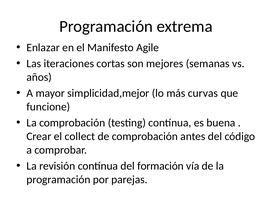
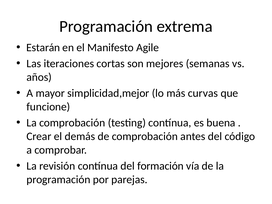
Enlazar: Enlazar -> Estarán (43, 47)
collect: collect -> demás (80, 136)
